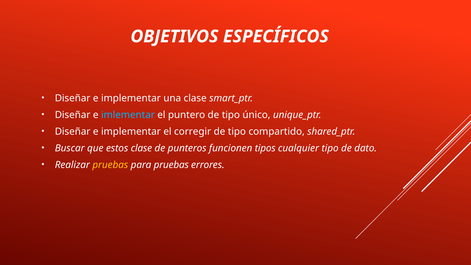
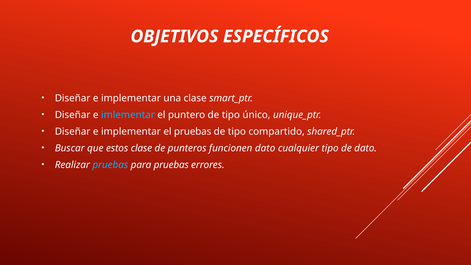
el corregir: corregir -> pruebas (193, 131)
funcionen tipos: tipos -> dato (265, 148)
pruebas colour: yellow -> light blue (110, 165)
